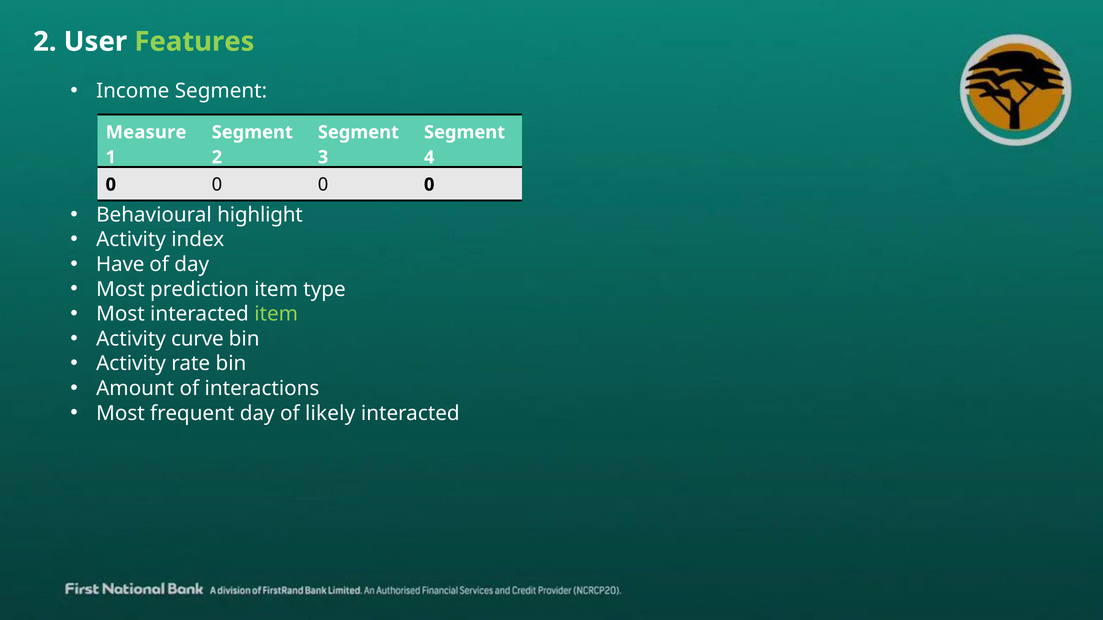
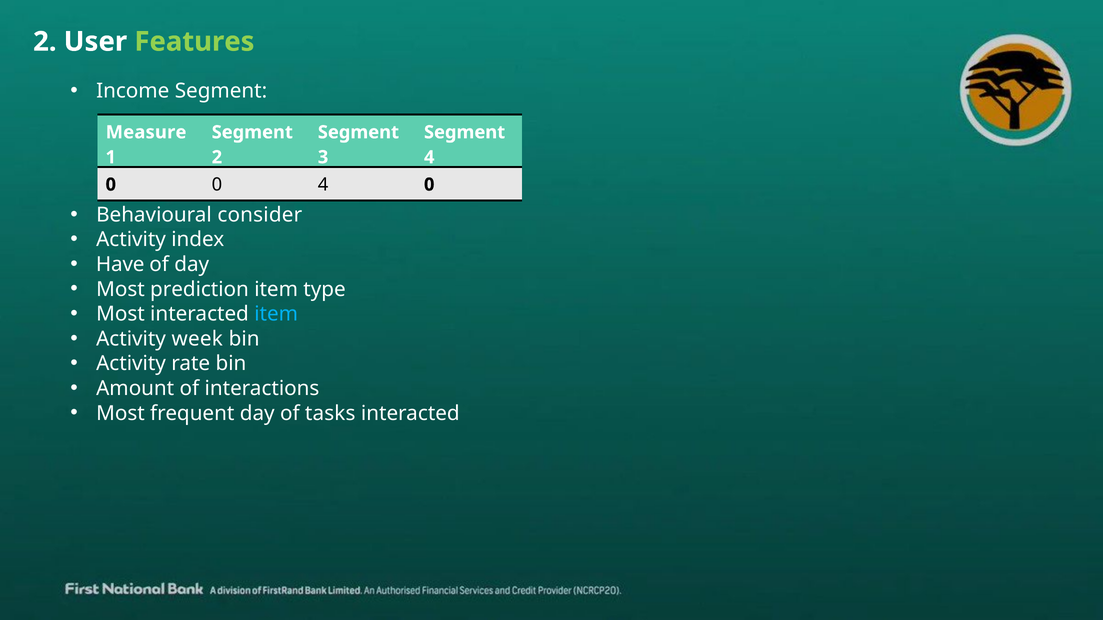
0: 0 -> 4 (323, 185)
highlight: highlight -> consider (260, 215)
item colour: light green -> light blue (276, 314)
curve: curve -> week (197, 339)
likely: likely -> tasks (330, 414)
